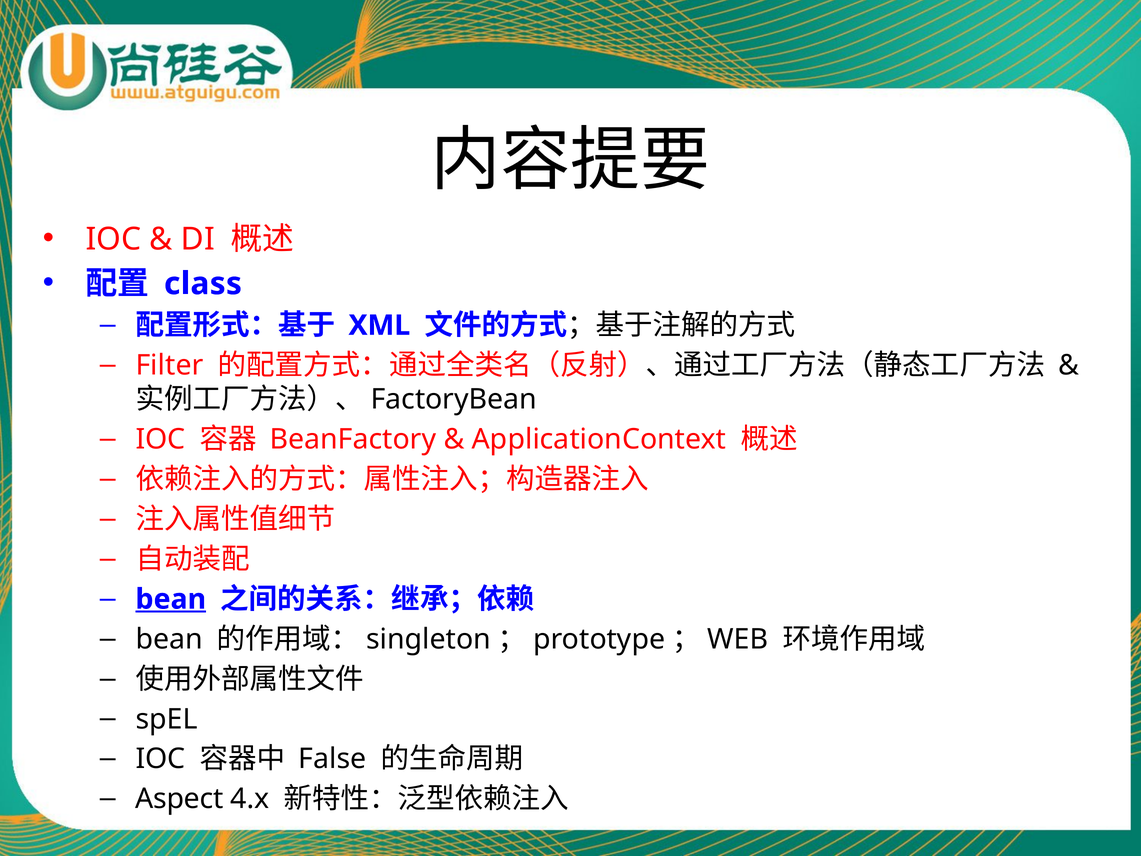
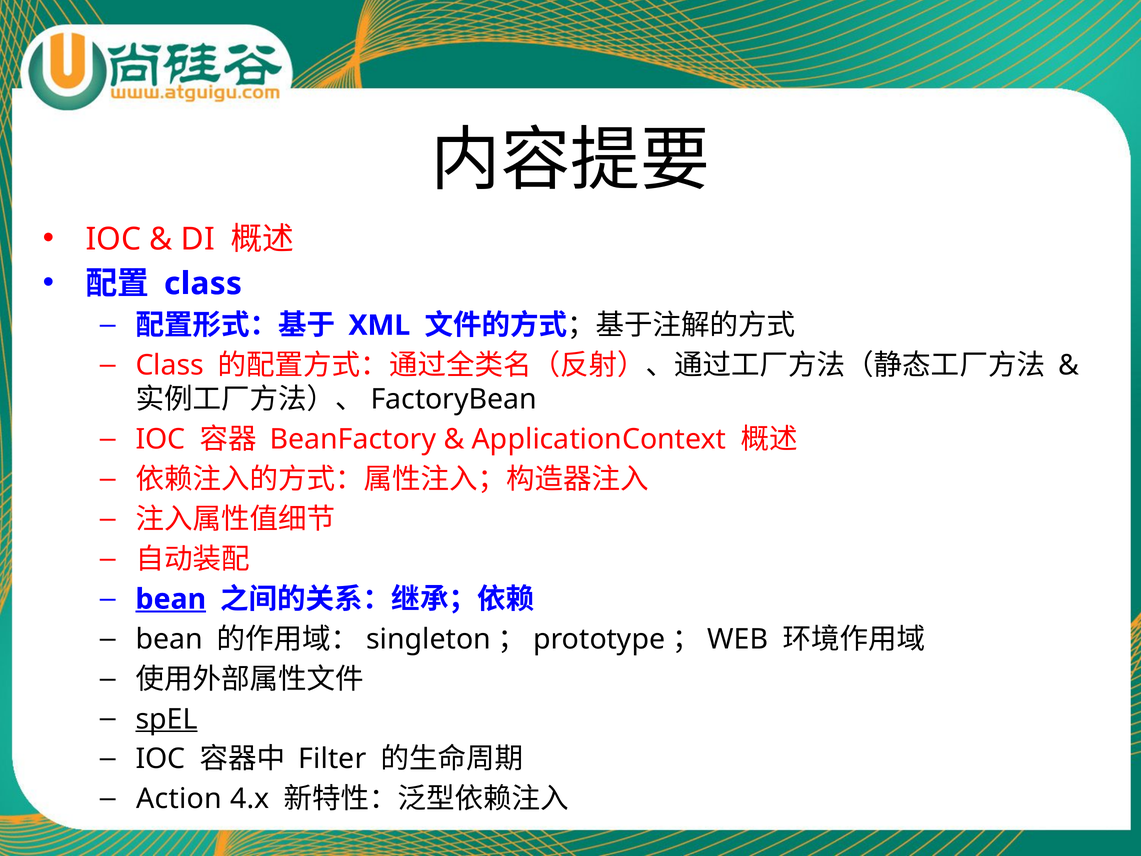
Filter: Filter -> Class (170, 365)
spEL underline: none -> present (166, 719)
False: False -> Filter (332, 759)
Aspect: Aspect -> Action (179, 799)
